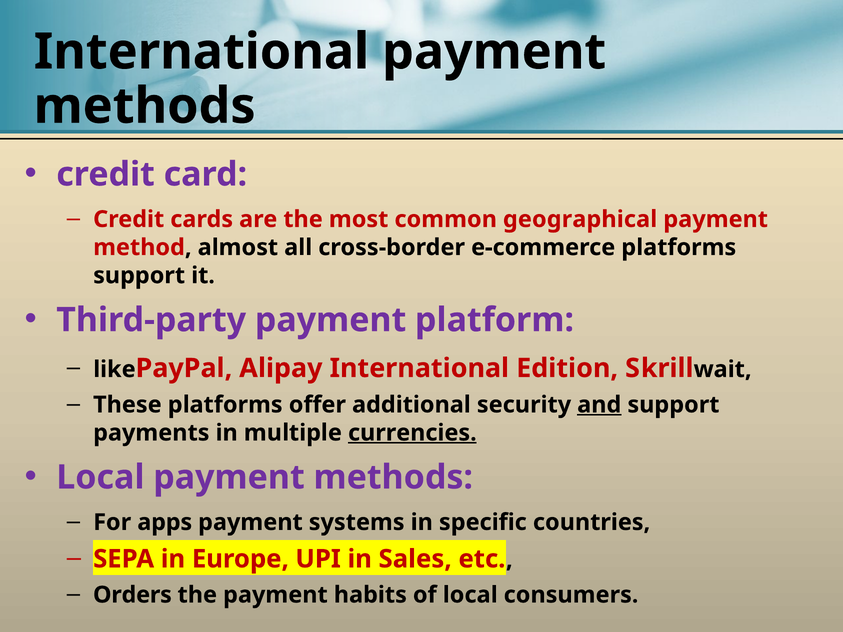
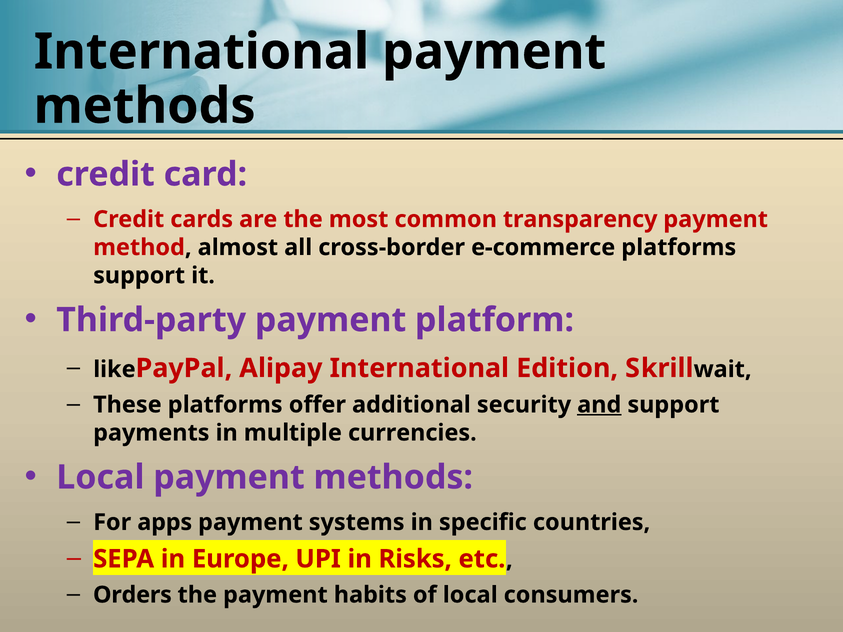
geographical: geographical -> transparency (580, 219)
currencies underline: present -> none (412, 433)
Sales: Sales -> Risks (415, 559)
